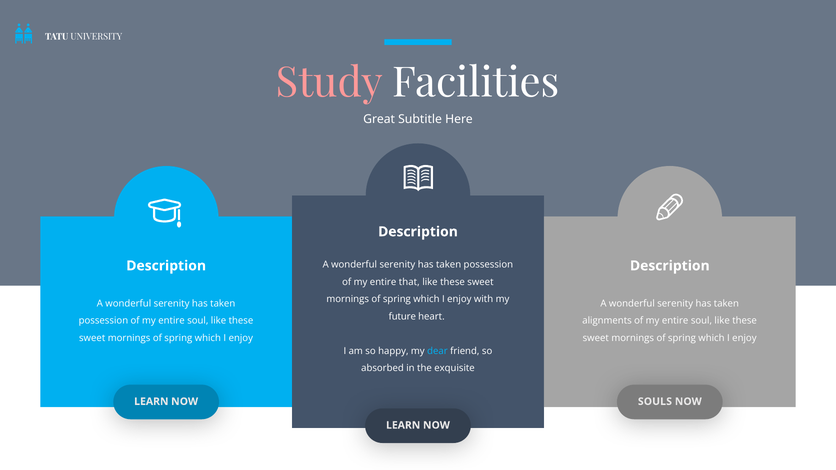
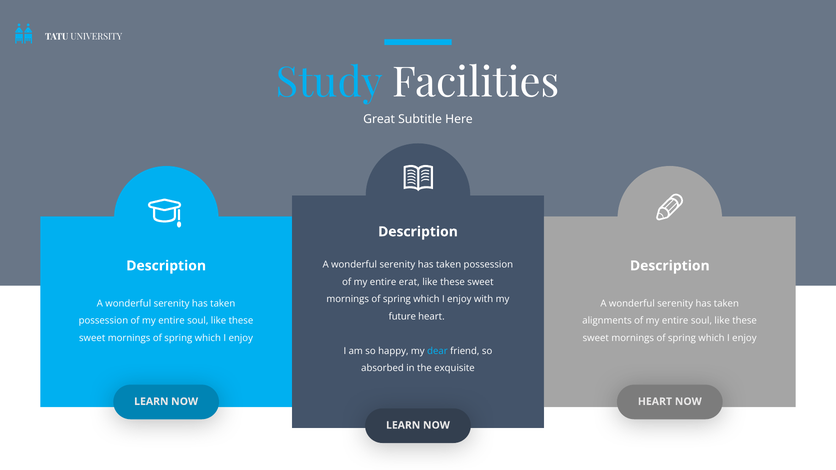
Study colour: pink -> light blue (329, 83)
that: that -> erat (409, 282)
SOULS: SOULS -> HEART (655, 402)
